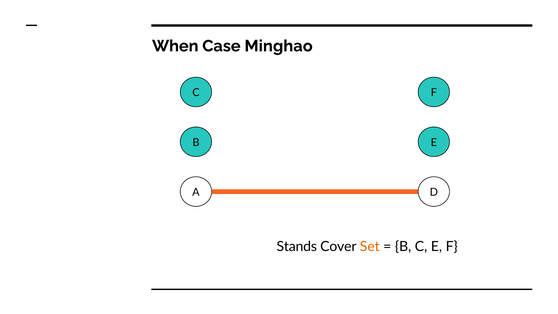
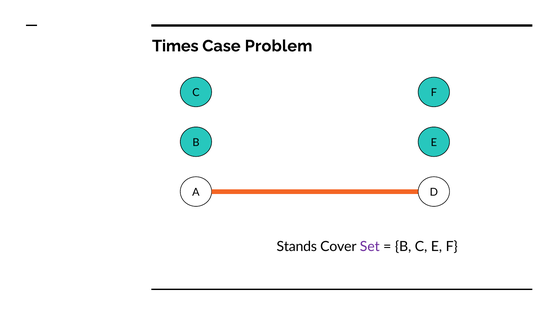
When: When -> Times (175, 46)
Minghao: Minghao -> Problem (279, 46)
Set colour: orange -> purple (370, 246)
